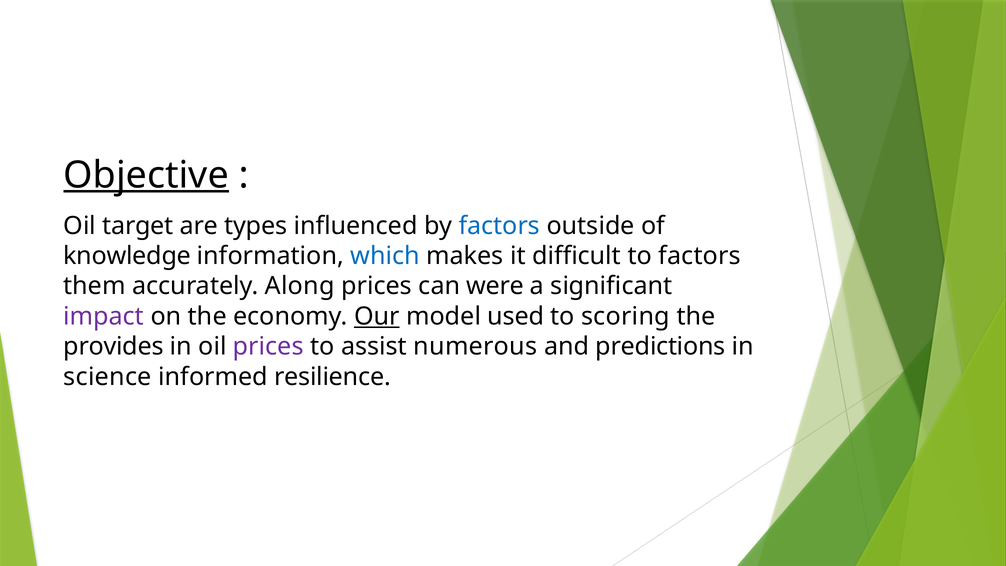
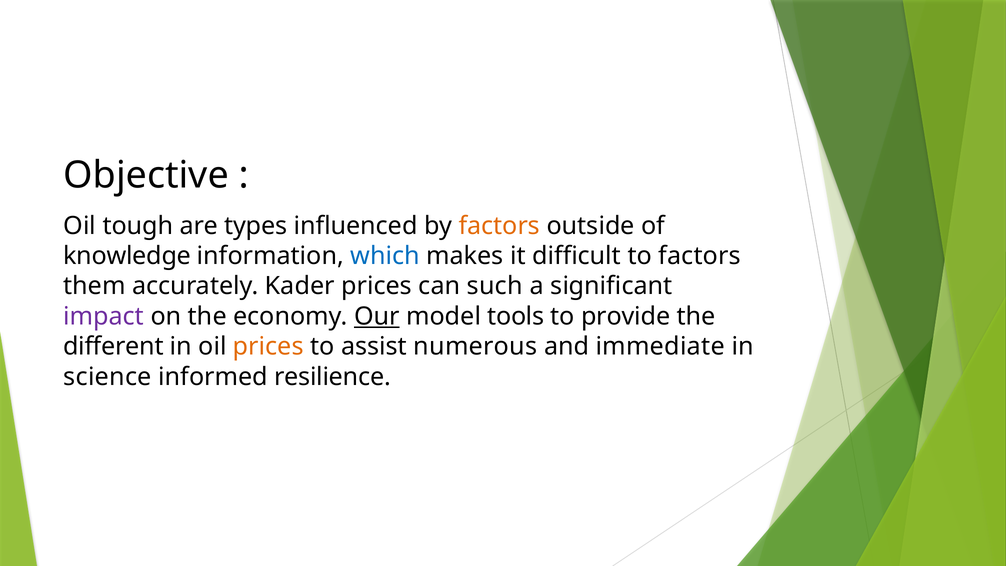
Objective underline: present -> none (146, 175)
target: target -> tough (138, 226)
factors colour: blue -> orange (499, 226)
Along: Along -> Kader (300, 286)
were: were -> such (495, 286)
used: used -> tools (516, 316)
scoring: scoring -> provide (626, 316)
provides: provides -> different (113, 346)
prices colour: purple -> orange (268, 346)
predictions: predictions -> immediate (660, 346)
